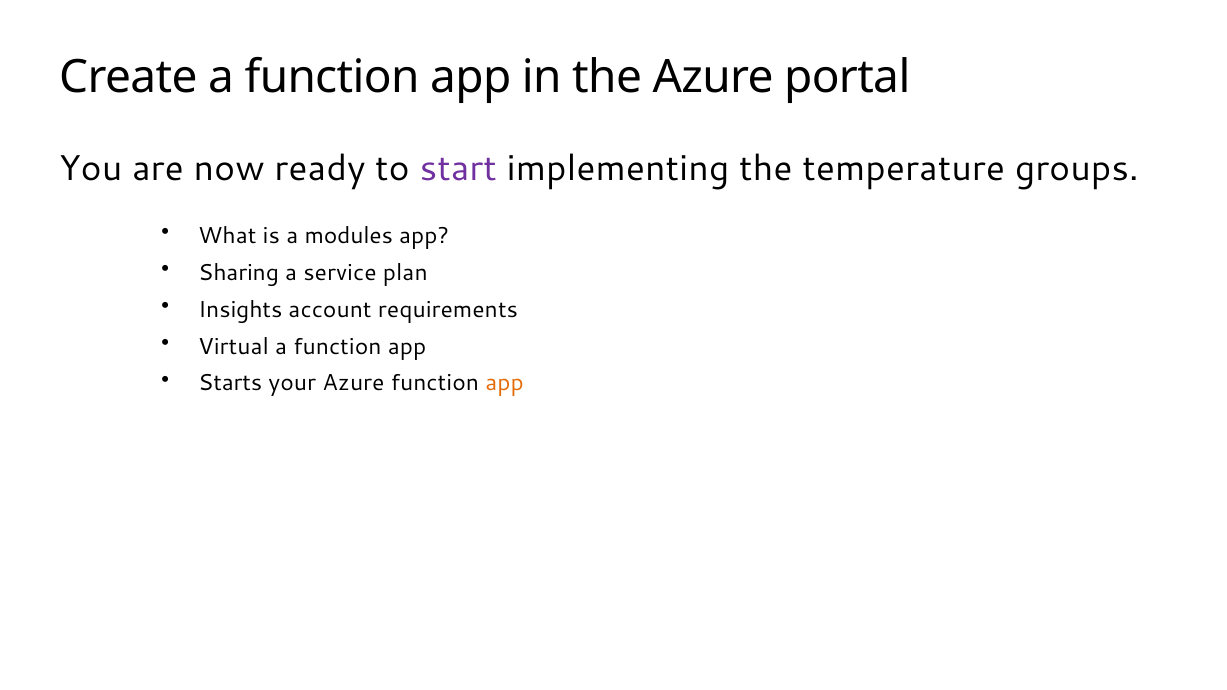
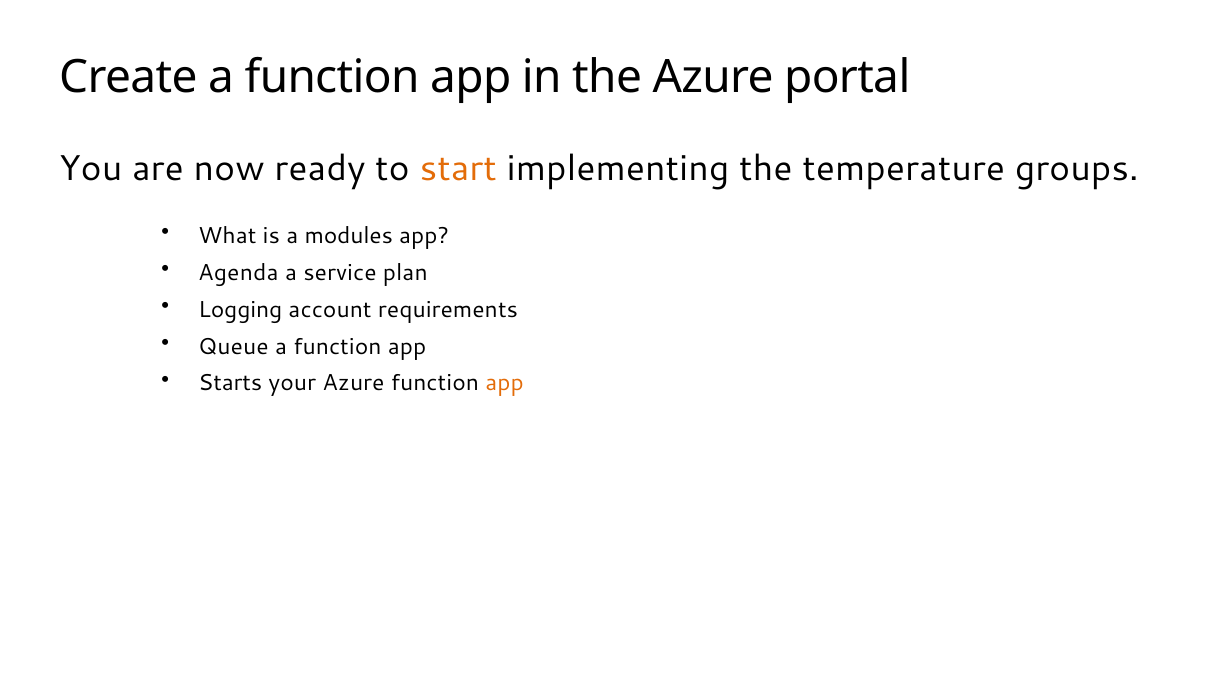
start colour: purple -> orange (458, 168)
Sharing: Sharing -> Agenda (238, 273)
Insights: Insights -> Logging (240, 310)
Virtual: Virtual -> Queue (233, 347)
